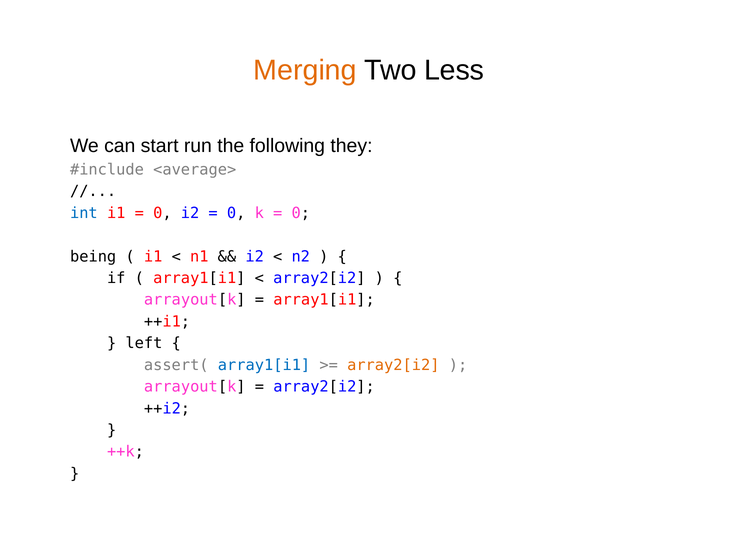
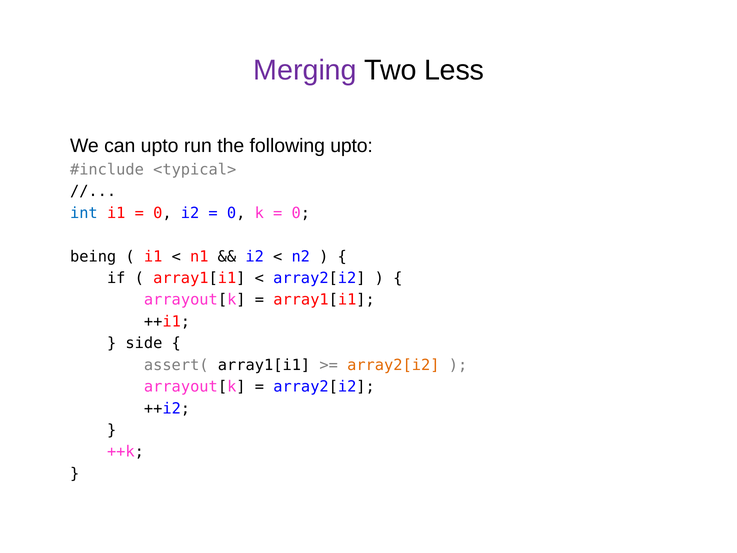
Merging colour: orange -> purple (305, 70)
can start: start -> upto (160, 146)
following they: they -> upto (352, 146)
<average>: <average> -> <typical> (195, 170)
left: left -> side (144, 343)
array1[i1 colour: blue -> black (264, 365)
